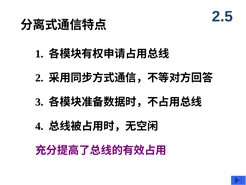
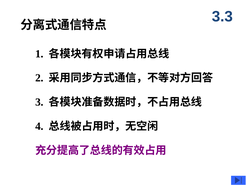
2.5: 2.5 -> 3.3 (222, 16)
